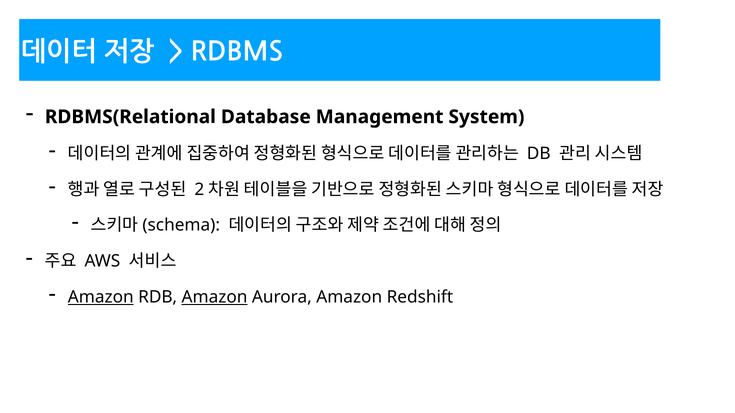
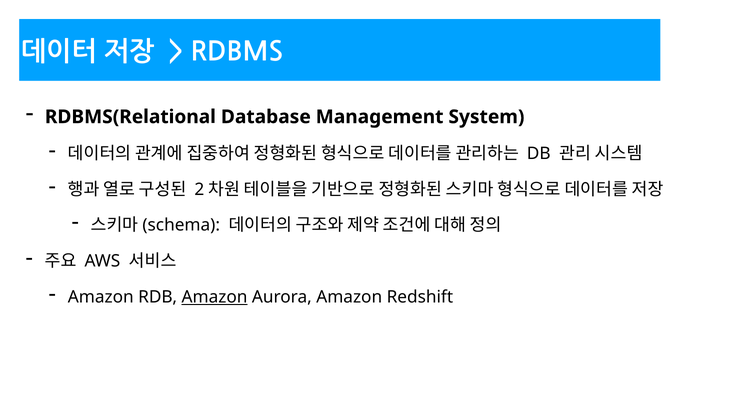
Amazon underline: present -> none (101, 297)
